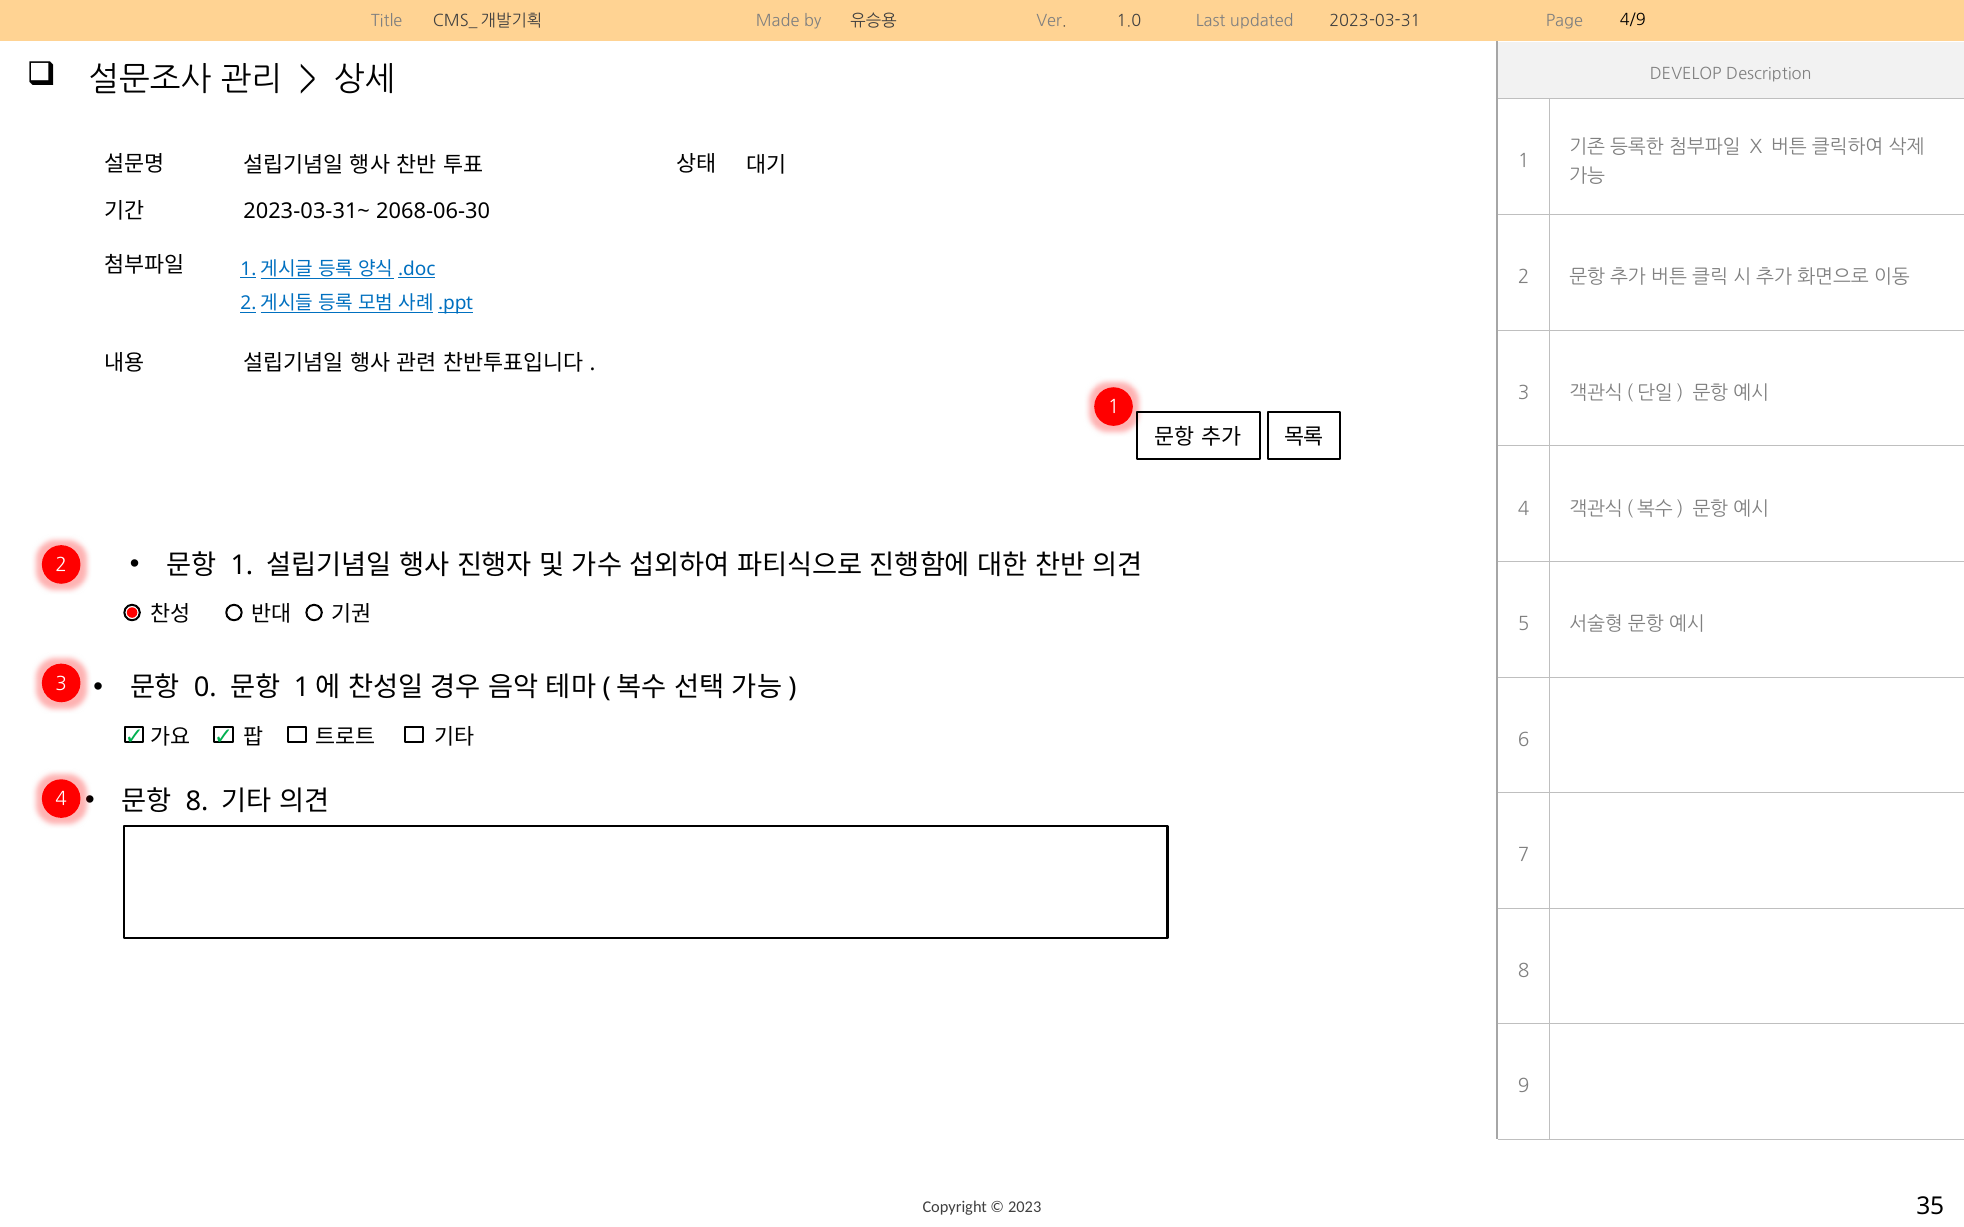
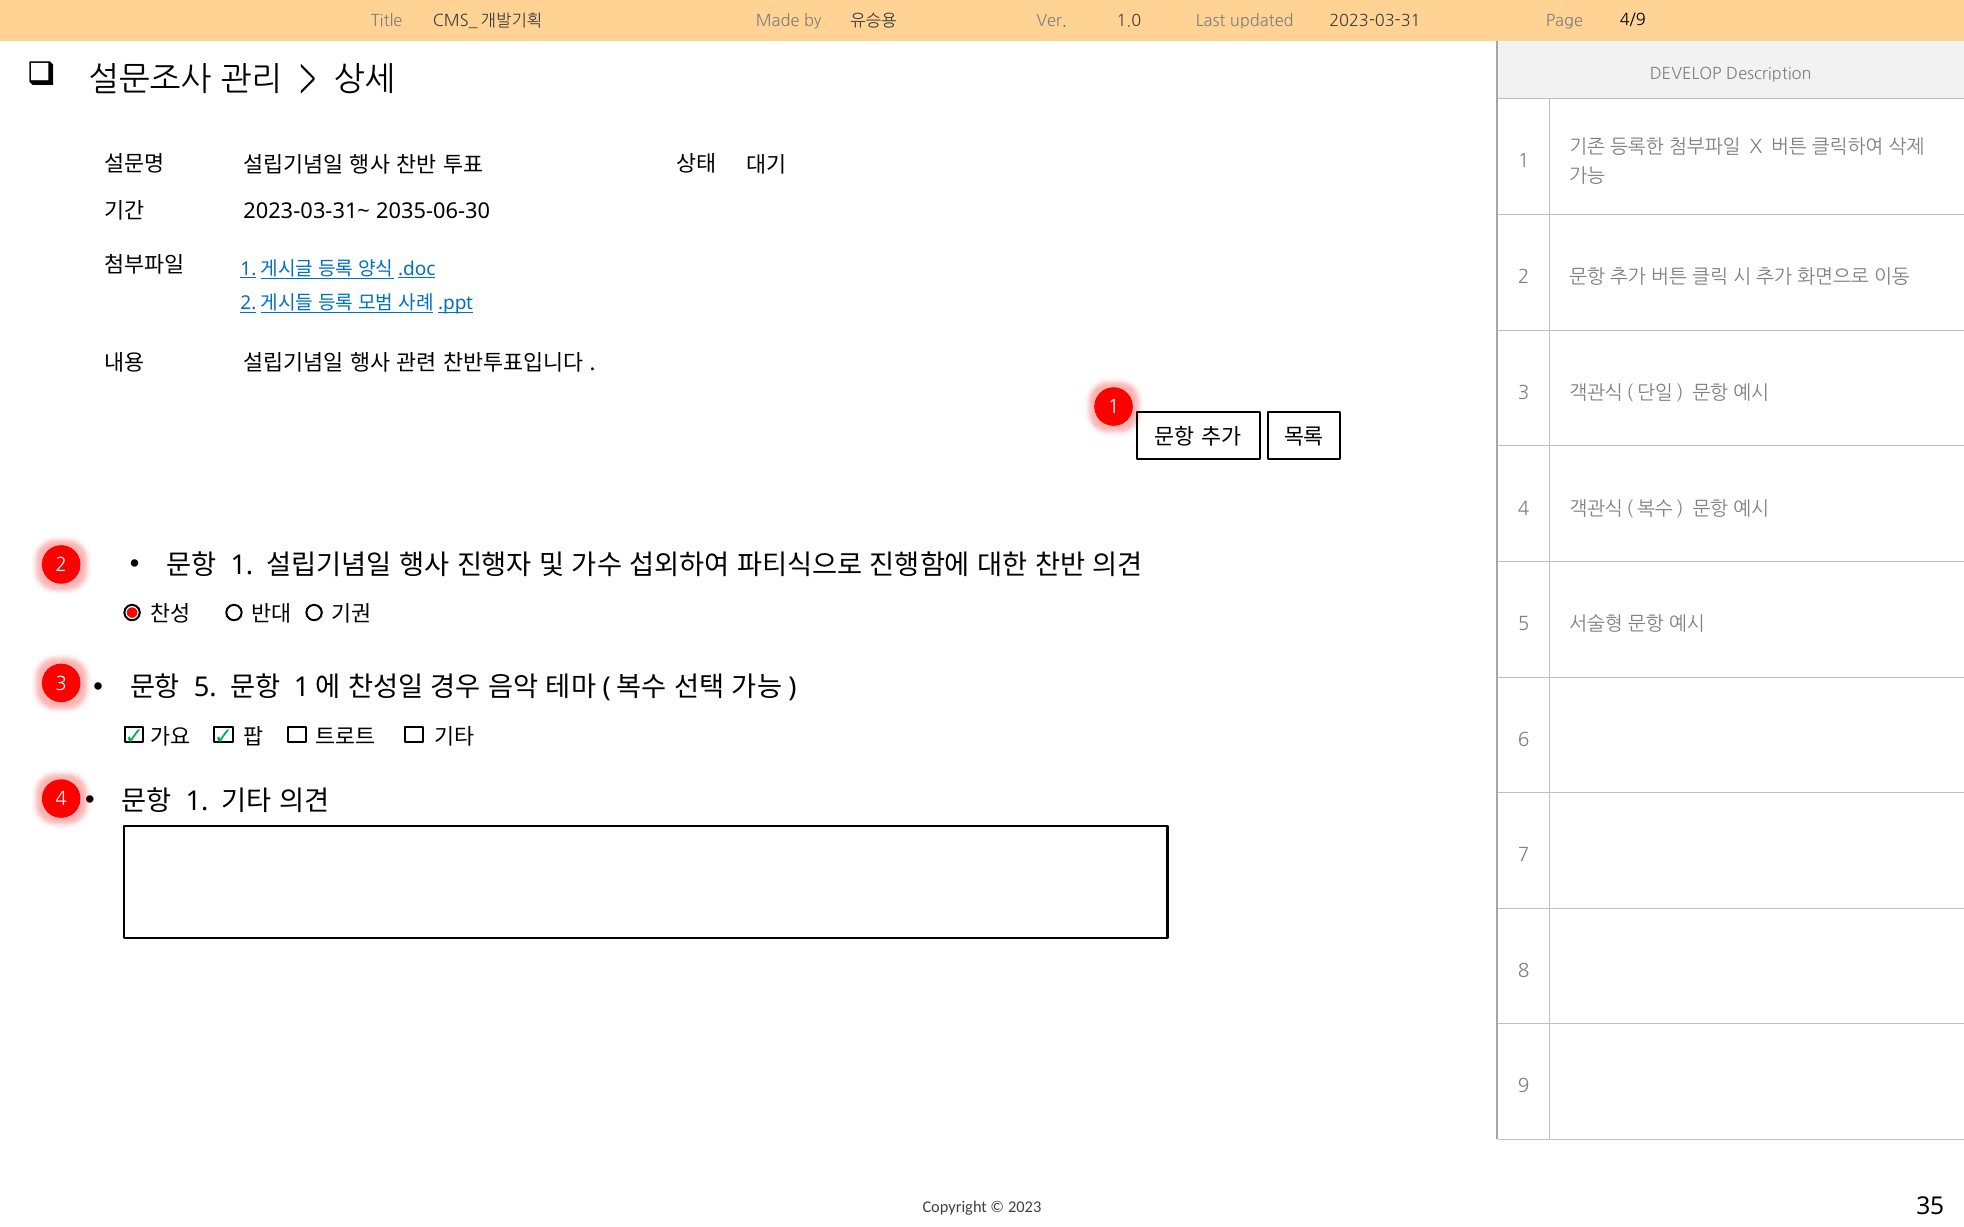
2068-06-30: 2068-06-30 -> 2035-06-30 (433, 212)
0: 0 -> 5 (205, 688)
8: 8 -> 1 (197, 802)
